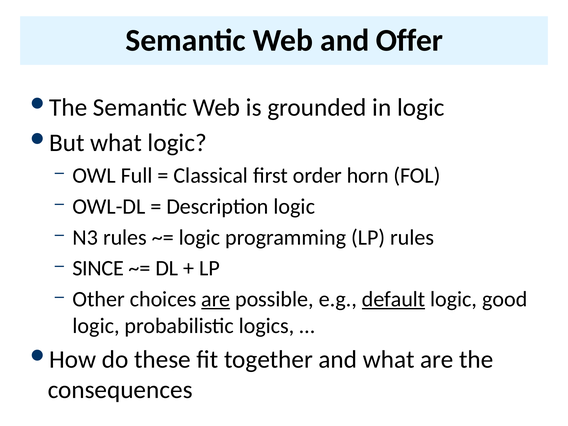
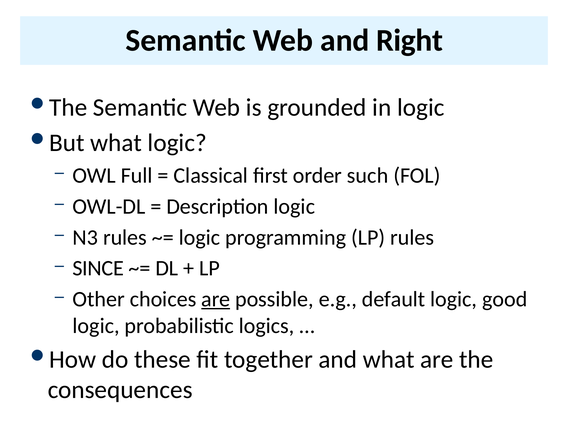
Offer: Offer -> Right (410, 40)
horn: horn -> such (368, 175)
default underline: present -> none (394, 299)
